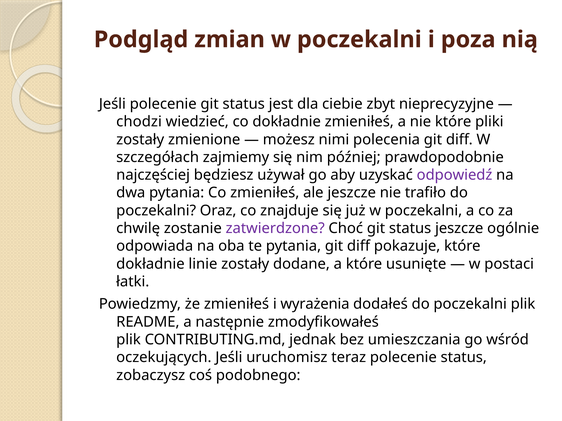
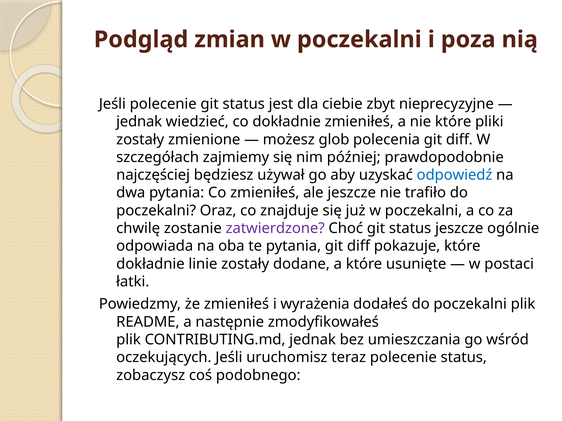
chodzi: chodzi -> jednak (139, 122)
nimi: nimi -> glob (334, 140)
odpowiedź colour: purple -> blue (455, 175)
